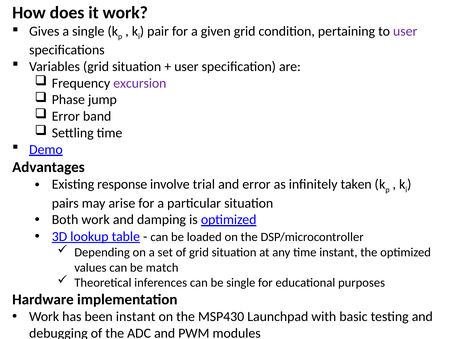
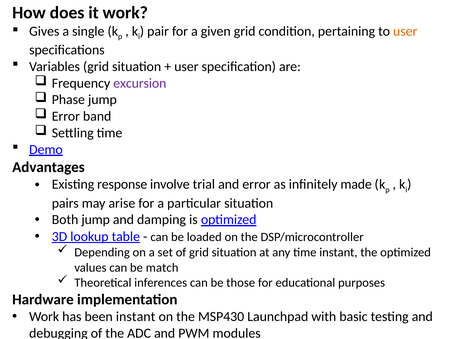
user colour: purple -> orange (405, 31)
taken: taken -> made (356, 184)
Both work: work -> jump (96, 220)
be single: single -> those (241, 283)
